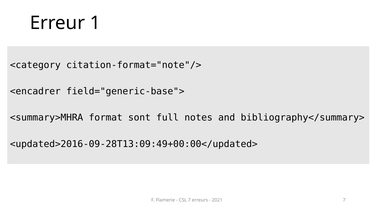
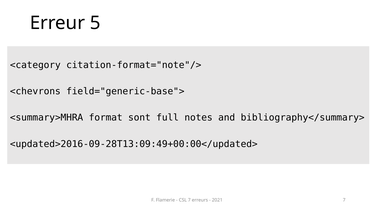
1: 1 -> 5 (95, 23)
<encadrer: <encadrer -> <chevrons (35, 92)
